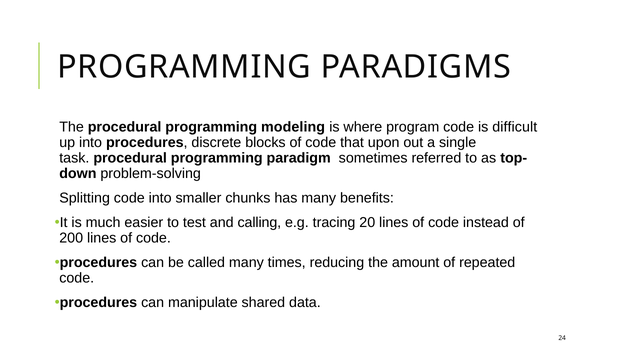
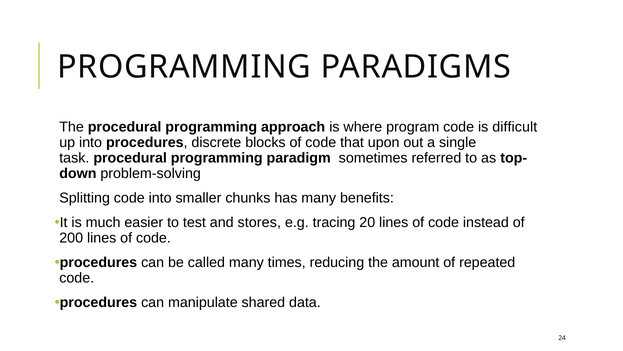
modeling: modeling -> approach (293, 127)
calling: calling -> stores (259, 222)
